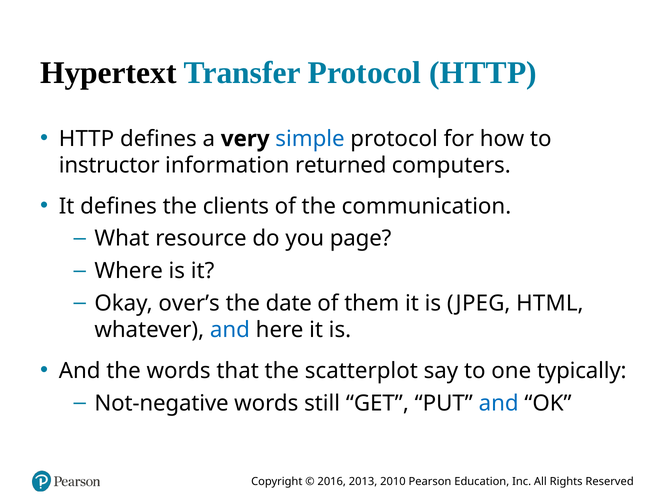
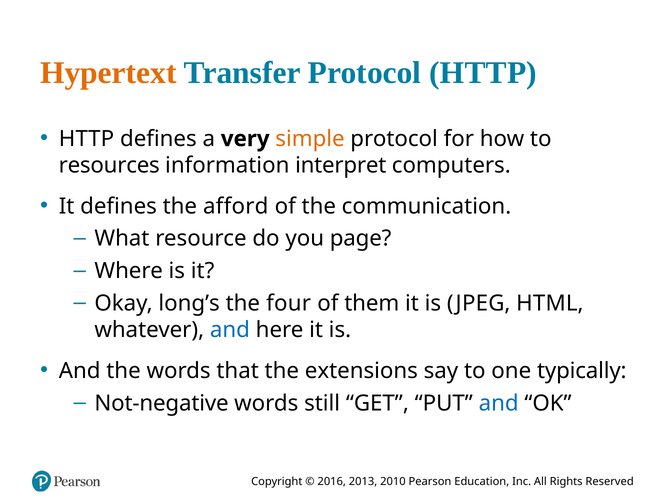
Hypertext colour: black -> orange (108, 73)
simple colour: blue -> orange (310, 139)
instructor: instructor -> resources (109, 165)
returned: returned -> interpret (341, 165)
clients: clients -> afford (236, 206)
over’s: over’s -> long’s (189, 303)
date: date -> four (289, 303)
scatterplot: scatterplot -> extensions (361, 371)
